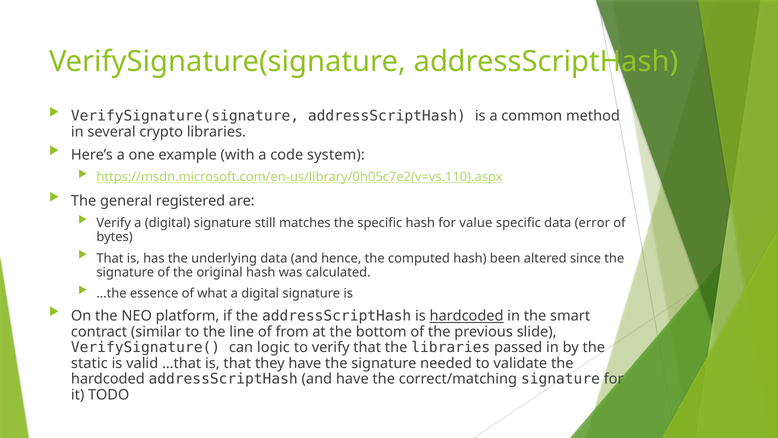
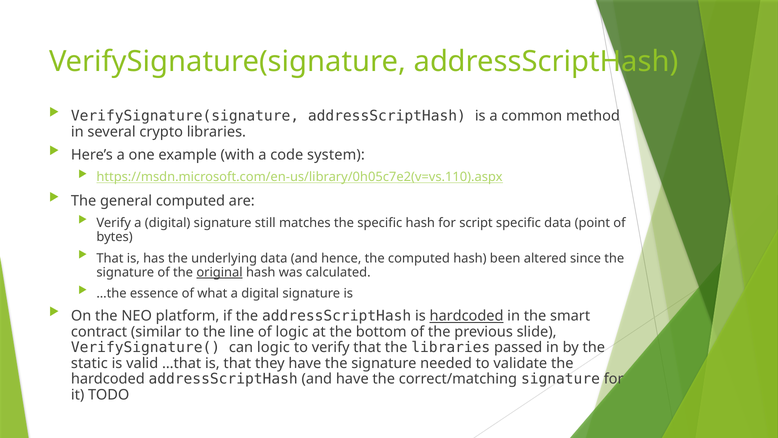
general registered: registered -> computed (190, 201)
value: value -> script (476, 223)
error: error -> point (592, 223)
original underline: none -> present (220, 272)
of from: from -> logic (292, 332)
